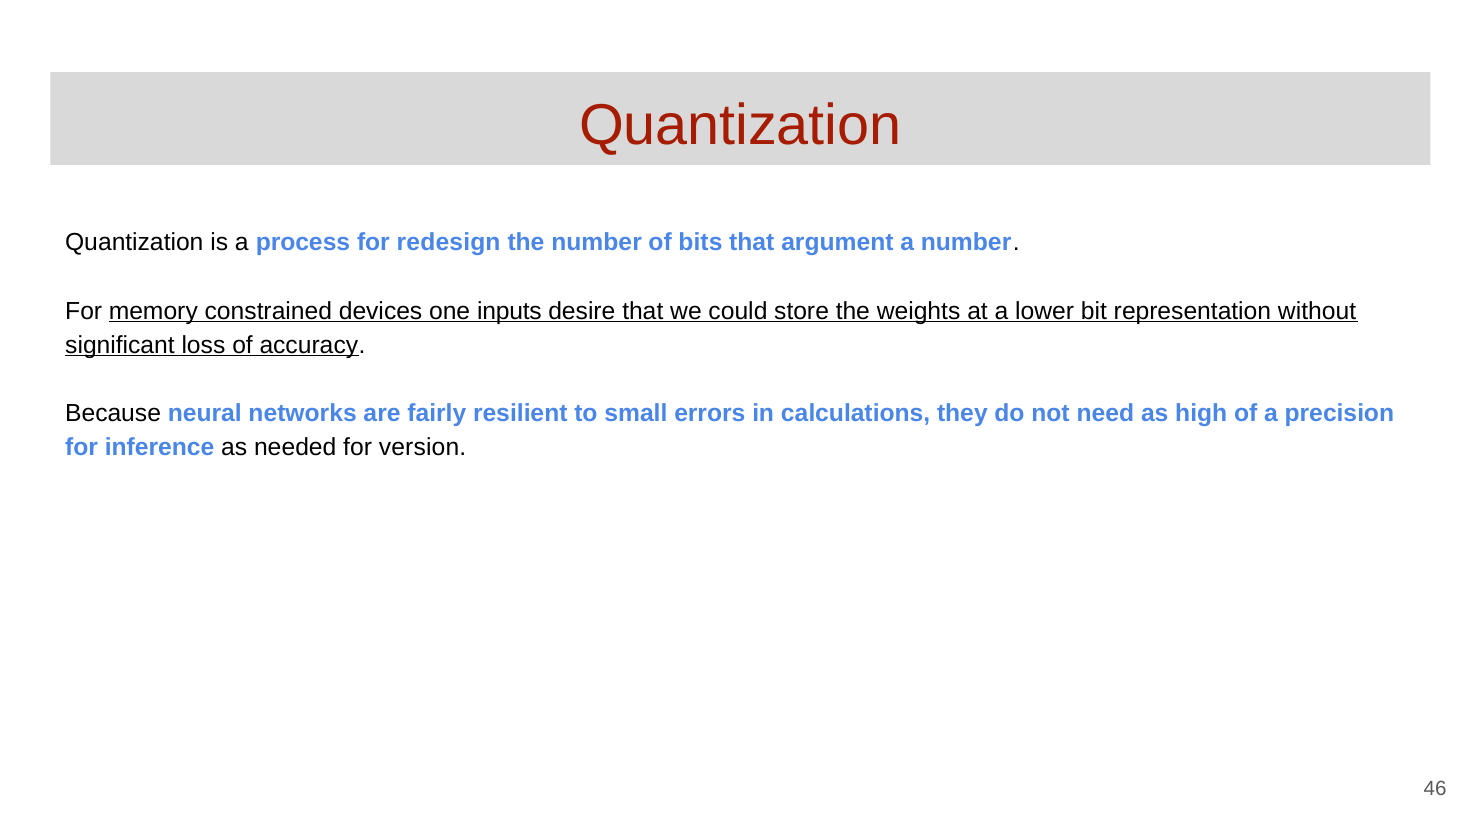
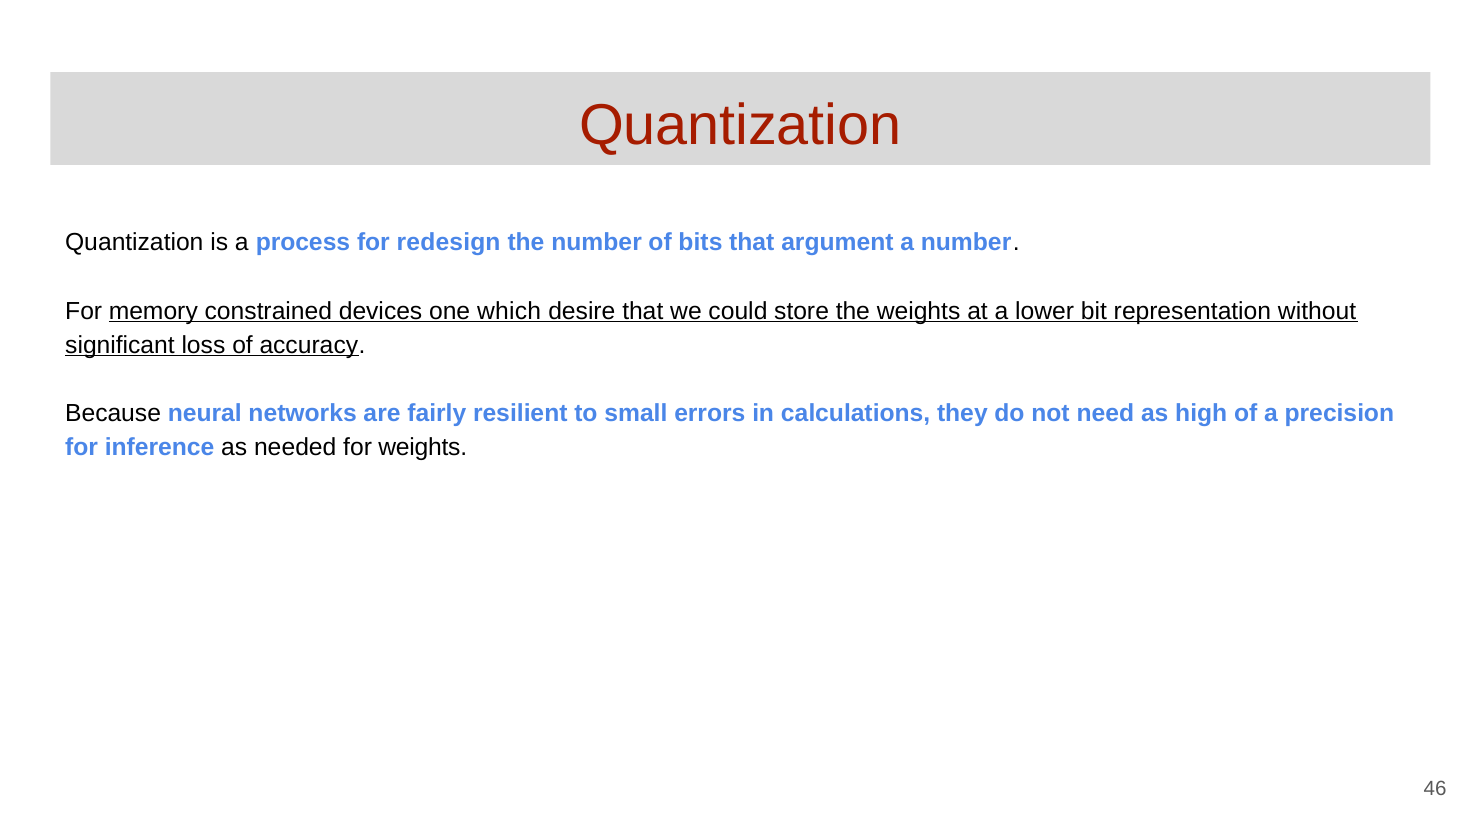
inputs: inputs -> which (509, 311)
for version: version -> weights (423, 447)
